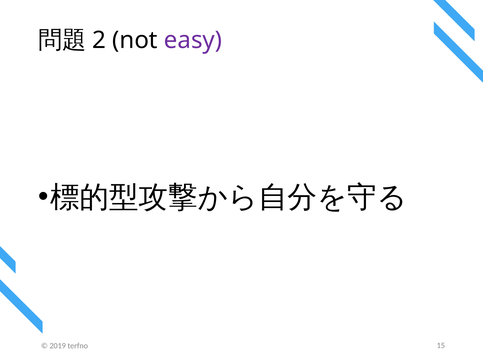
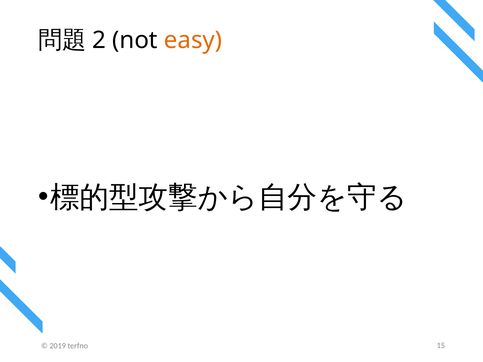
easy colour: purple -> orange (193, 40)
